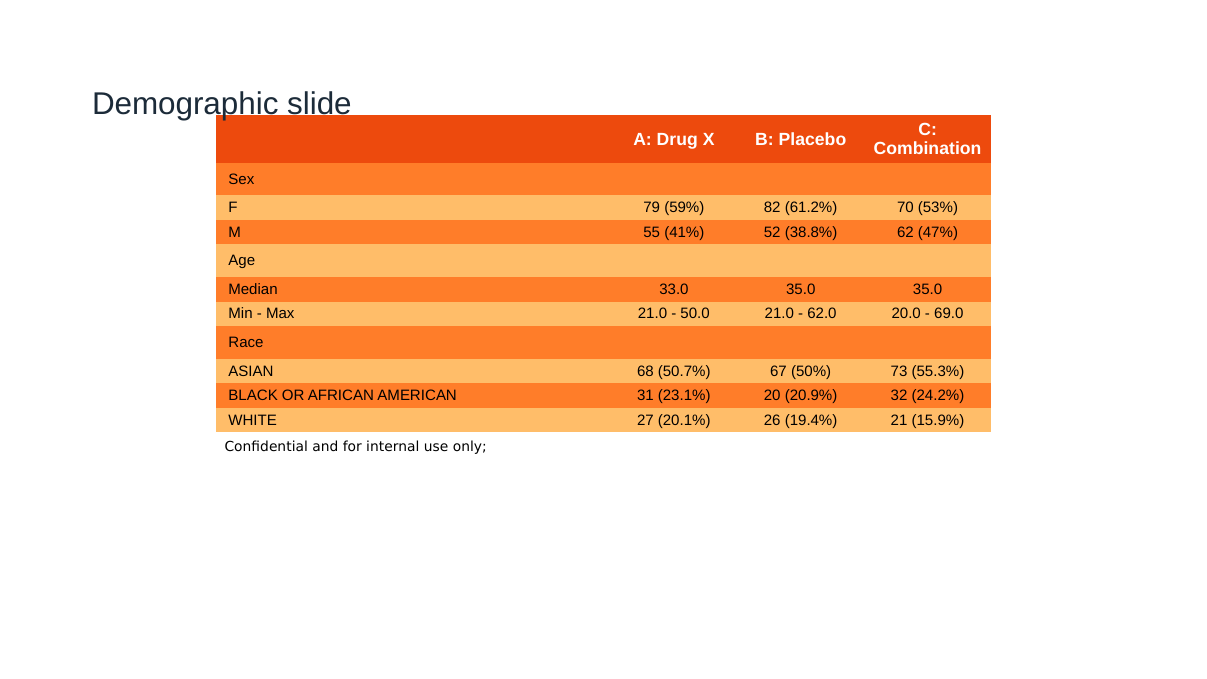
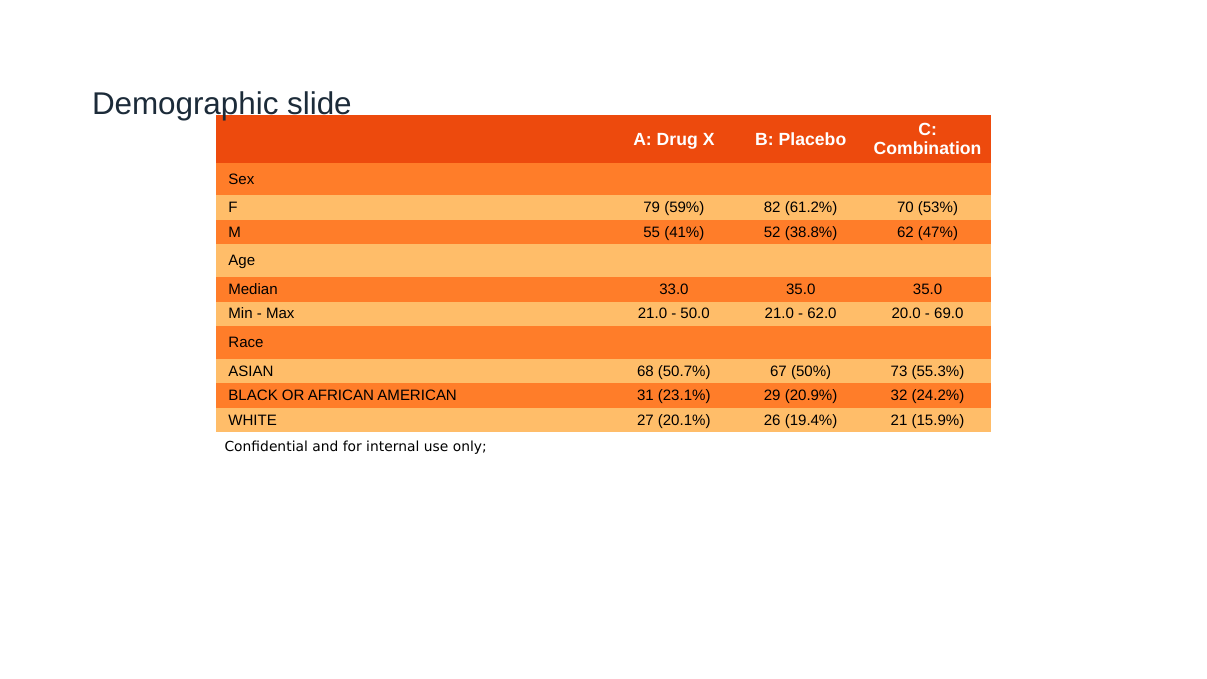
20: 20 -> 29 (772, 396)
